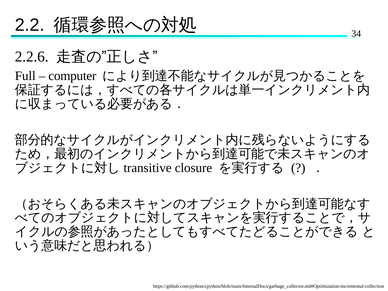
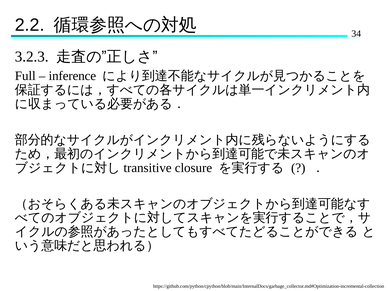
2.2.6: 2.2.6 -> 3.2.3 (32, 57)
computer: computer -> inference (72, 76)
